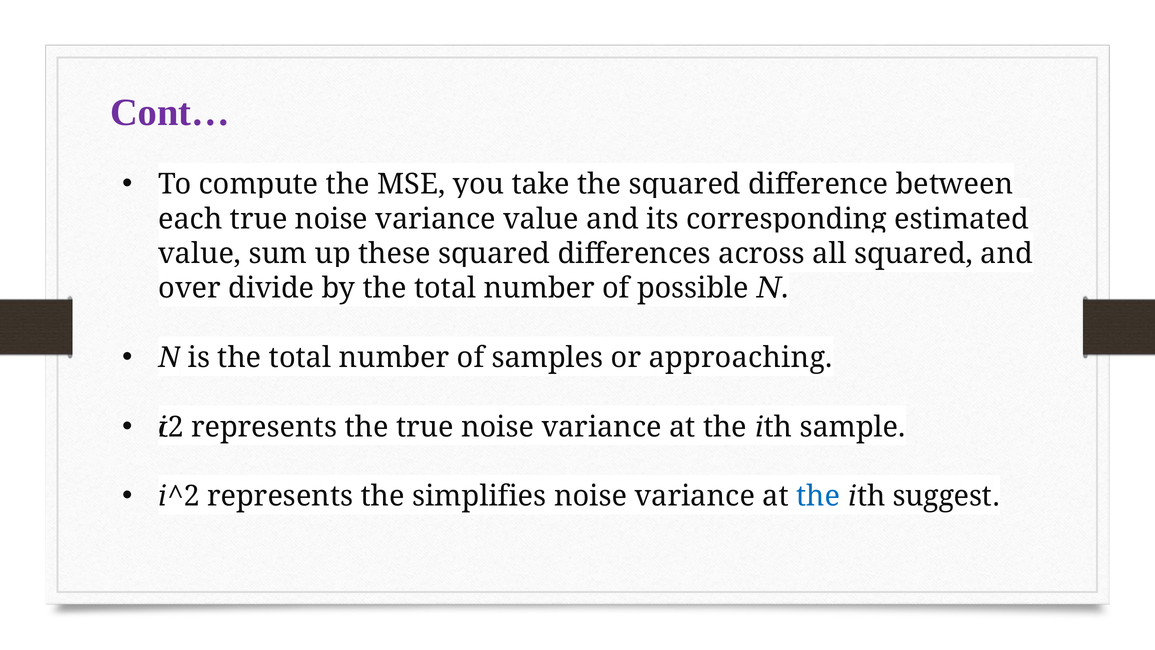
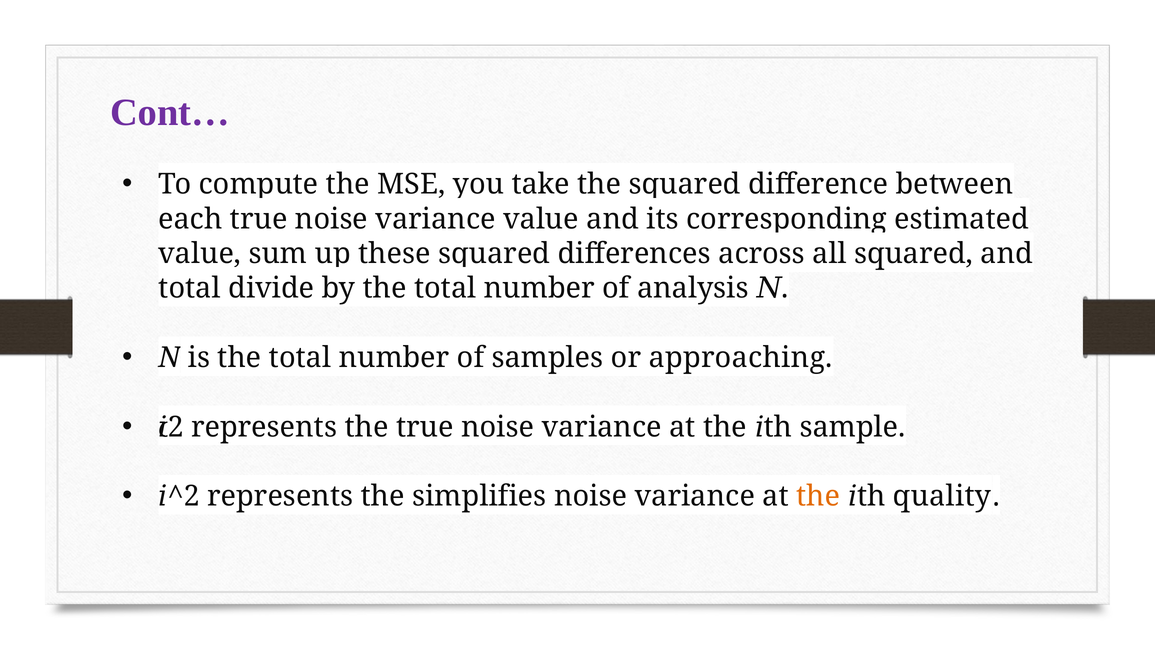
over: over -> total (190, 288)
possible: possible -> analysis (693, 288)
the colour: blue -> orange (818, 496)
suggest: suggest -> quality (942, 496)
